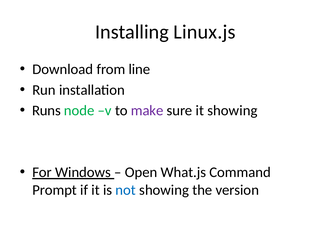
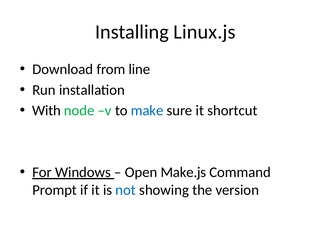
Runs: Runs -> With (46, 111)
make colour: purple -> blue (147, 111)
it showing: showing -> shortcut (232, 111)
What.js: What.js -> Make.js (183, 172)
